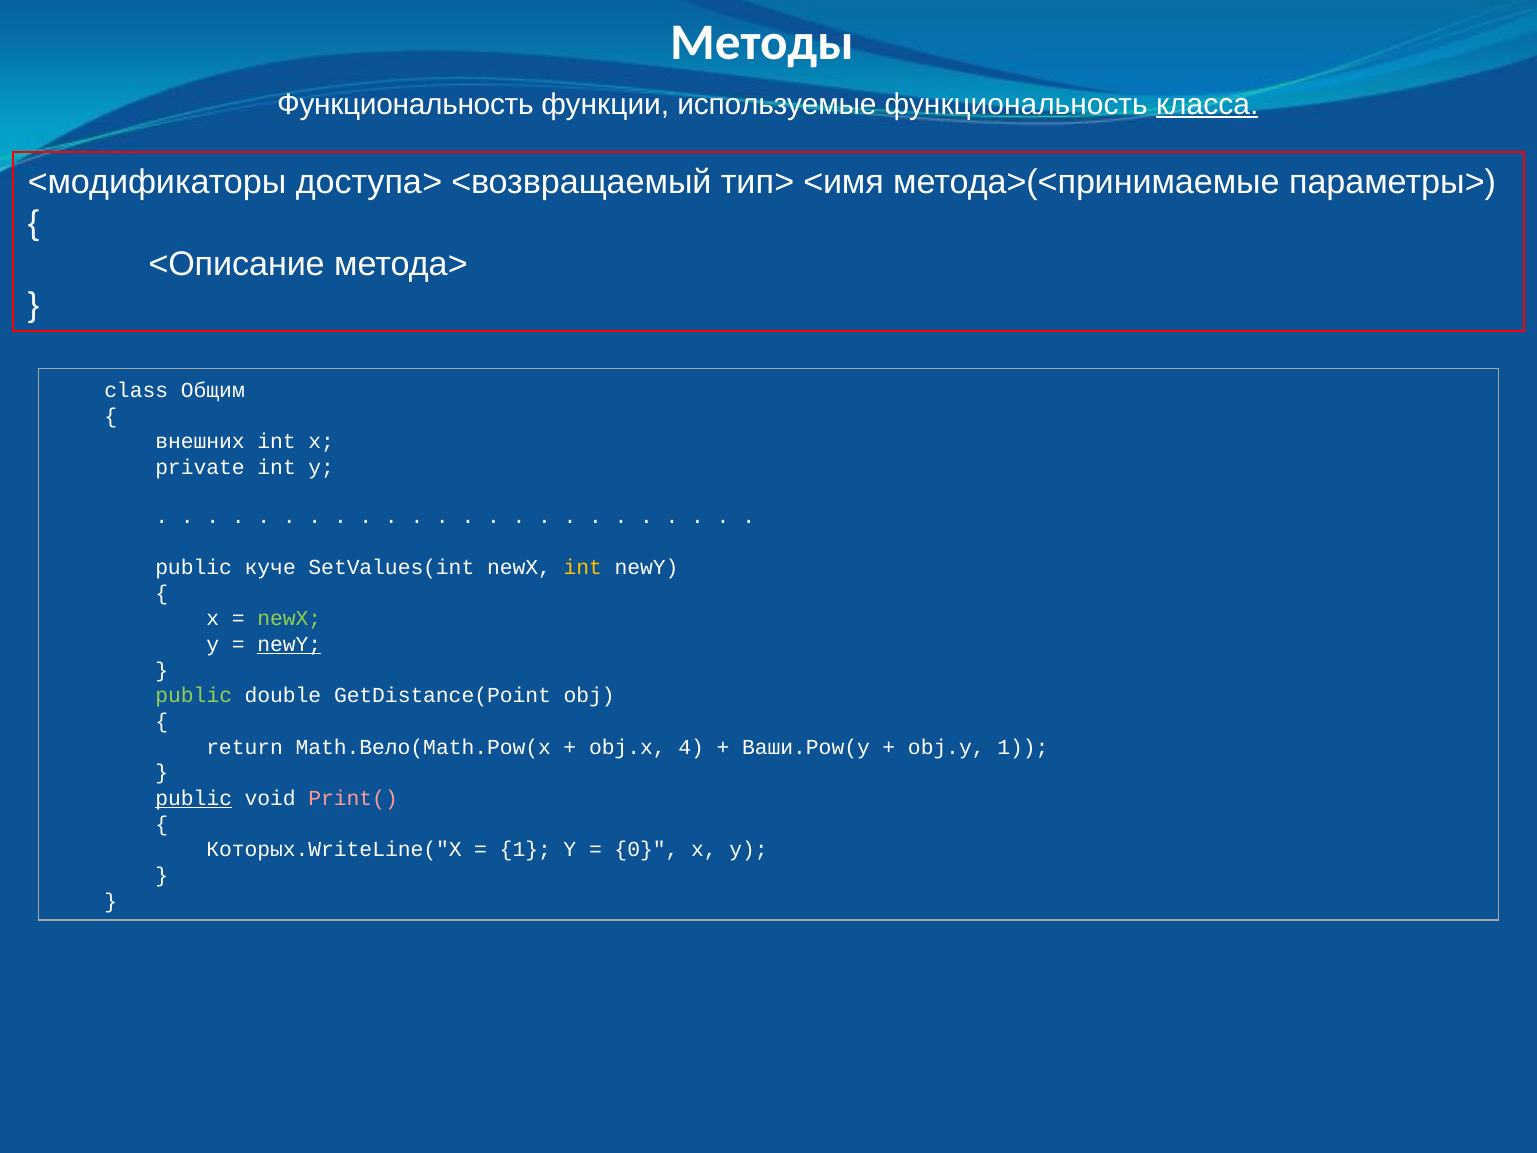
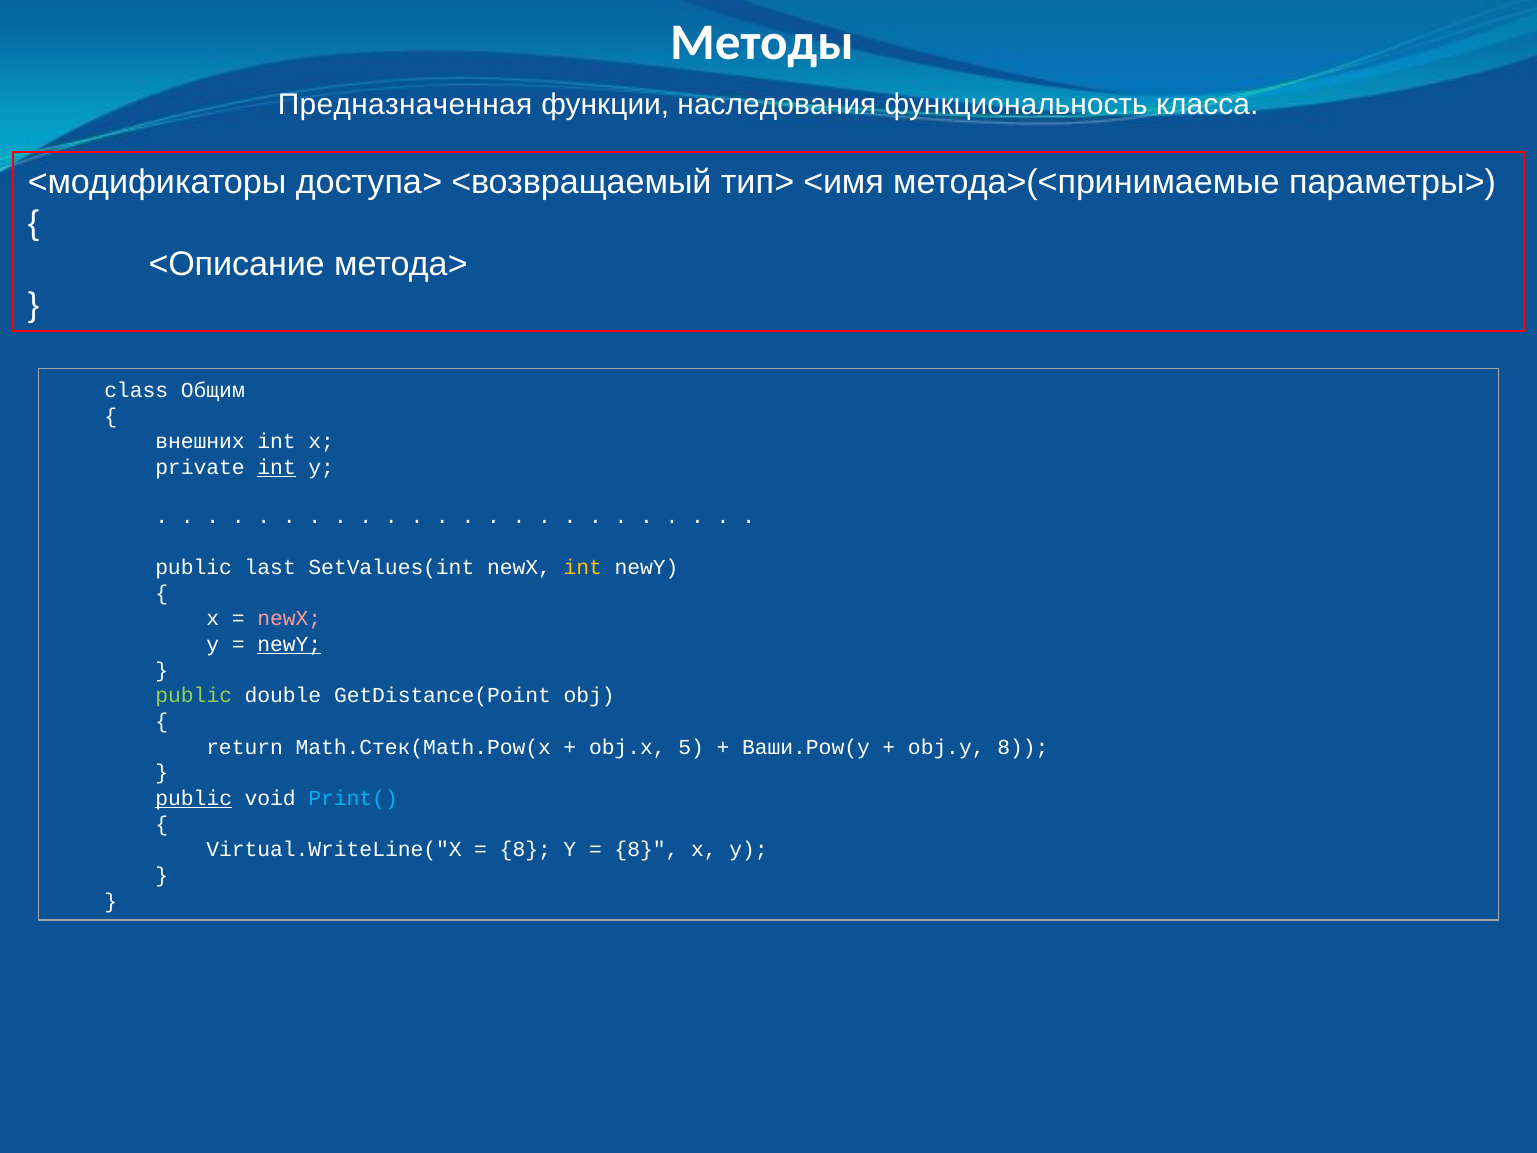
Функциональность: Функциональность -> Предназначенная (405, 104)
используемые: используемые -> наследования (777, 104)
класса underline: present -> none (1207, 104)
int underline: none -> present (277, 467)
куче: куче -> last (270, 567)
newX colour: light green -> pink (289, 619)
Math.Вело(Math.Pow(x: Math.Вело(Math.Pow(x -> Math.Стек(Math.Pow(x (423, 747)
4: 4 -> 5 (691, 747)
obj.y 1: 1 -> 8 (1023, 747)
Print( colour: pink -> light blue (353, 798)
Которых.WriteLine("X: Которых.WriteLine("X -> Virtual.WriteLine("X (334, 850)
1: 1 -> 8 (525, 850)
0: 0 -> 8 (646, 850)
